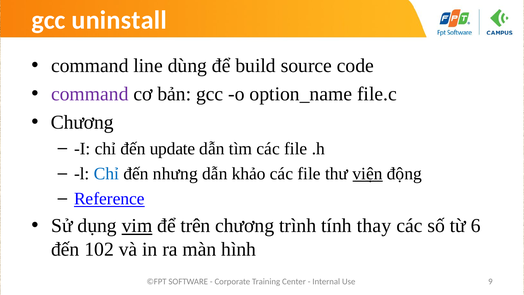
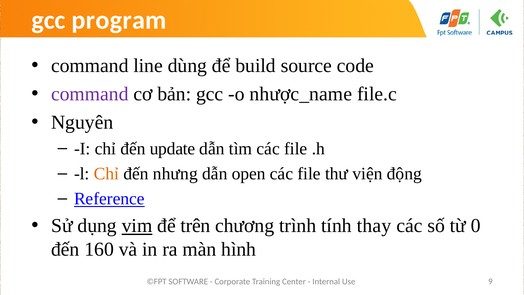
uninstall: uninstall -> program (119, 20)
option_name: option_name -> nhược_name (301, 94)
Chương: Chương -> Nguyên (82, 122)
Chỉ colour: blue -> orange (106, 173)
khảo: khảo -> open (249, 173)
viện underline: present -> none (368, 173)
6: 6 -> 0 (476, 226)
102: 102 -> 160 (99, 249)
